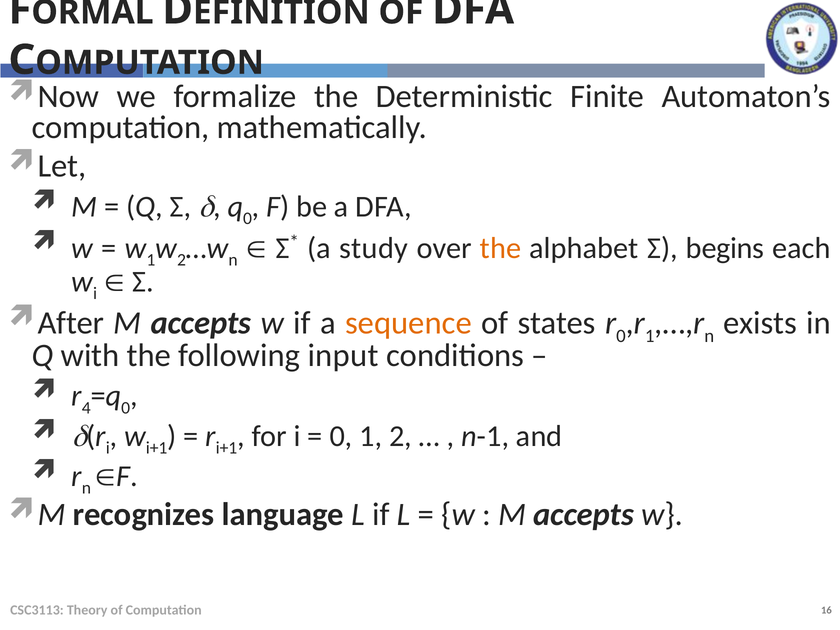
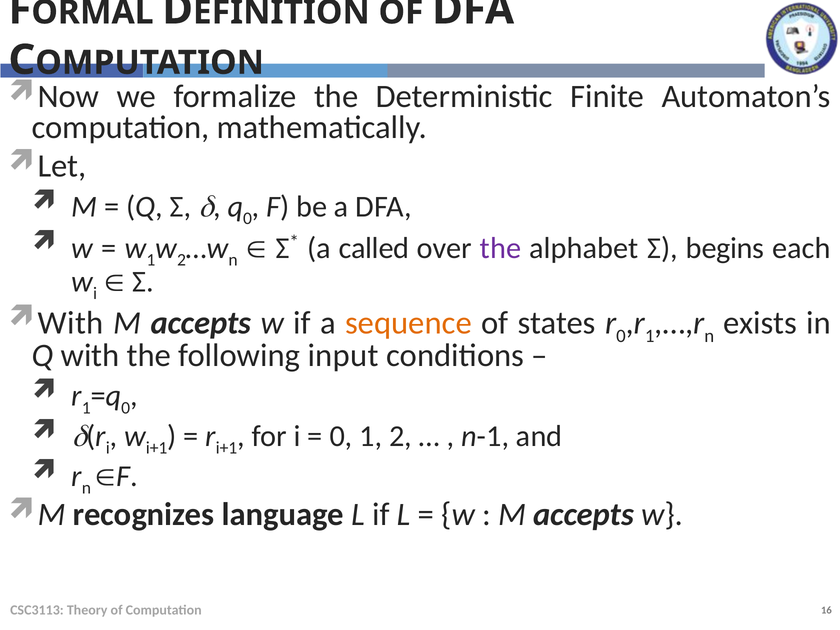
study: study -> called (374, 248)
the colour: orange -> purple (501, 248)
After: After -> With (71, 323)
4: 4 -> 1 (86, 408)
